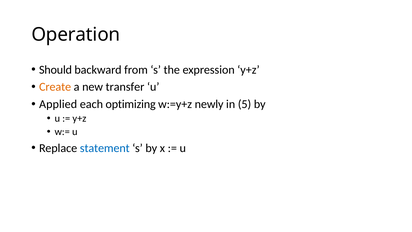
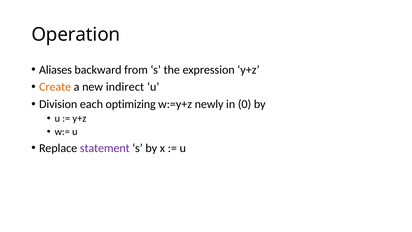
Should: Should -> Aliases (55, 70)
transfer: transfer -> indirect (125, 87)
Applied: Applied -> Division (58, 104)
5: 5 -> 0 (245, 104)
statement colour: blue -> purple (105, 148)
